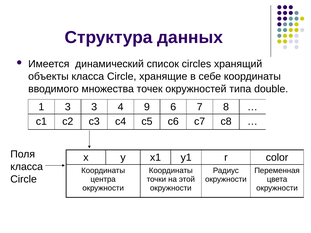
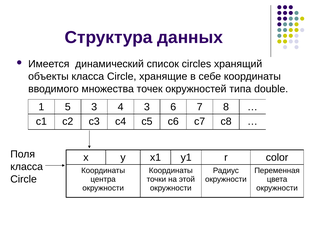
1 3: 3 -> 5 (68, 107)
4 9: 9 -> 3 (147, 107)
